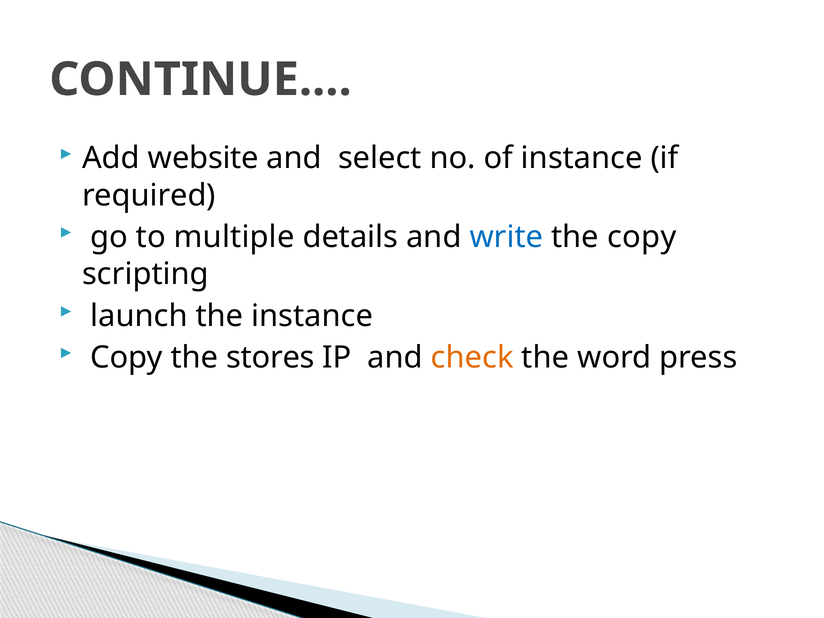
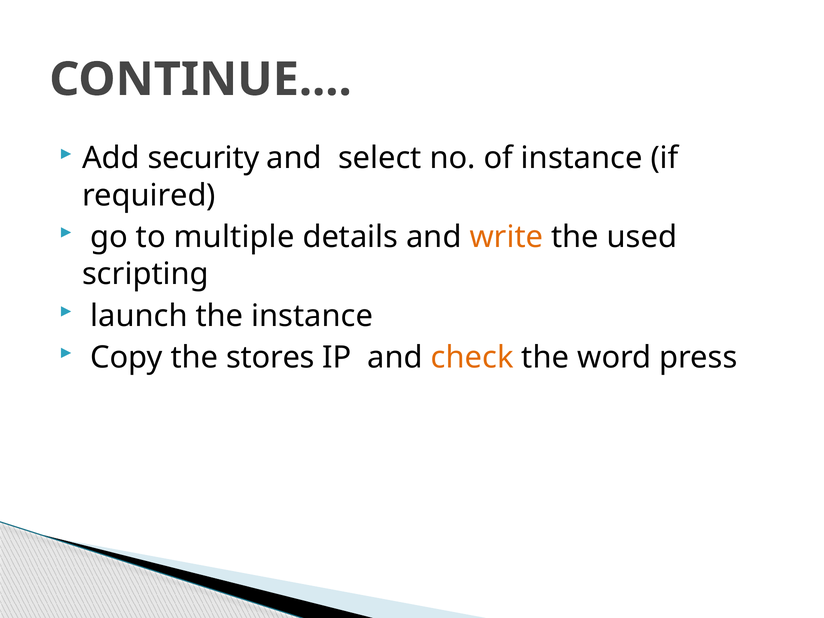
website: website -> security (203, 158)
write colour: blue -> orange (506, 237)
the copy: copy -> used (642, 237)
